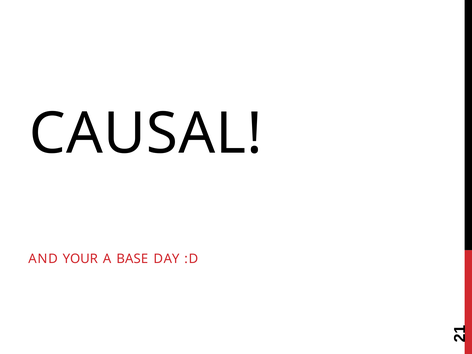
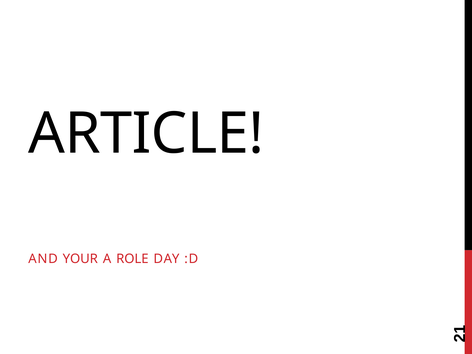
CAUSAL: CAUSAL -> ARTICLE (146, 134)
BASE: BASE -> ROLE (132, 259)
